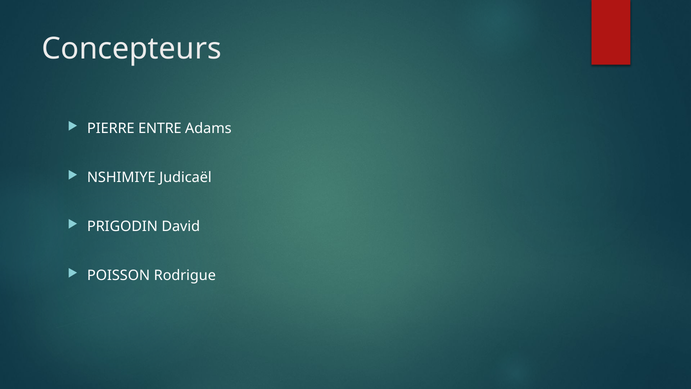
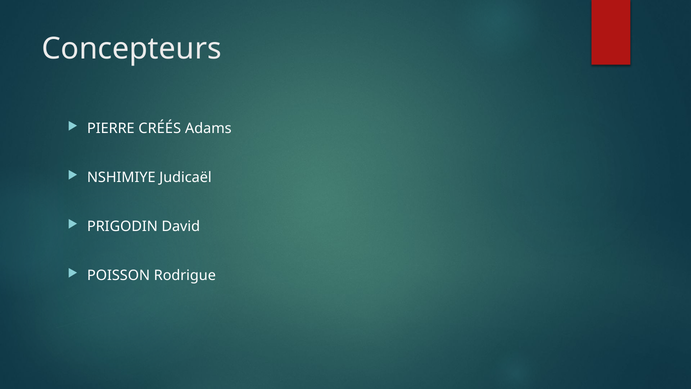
ENTRE: ENTRE -> CRÉÉS (160, 129)
